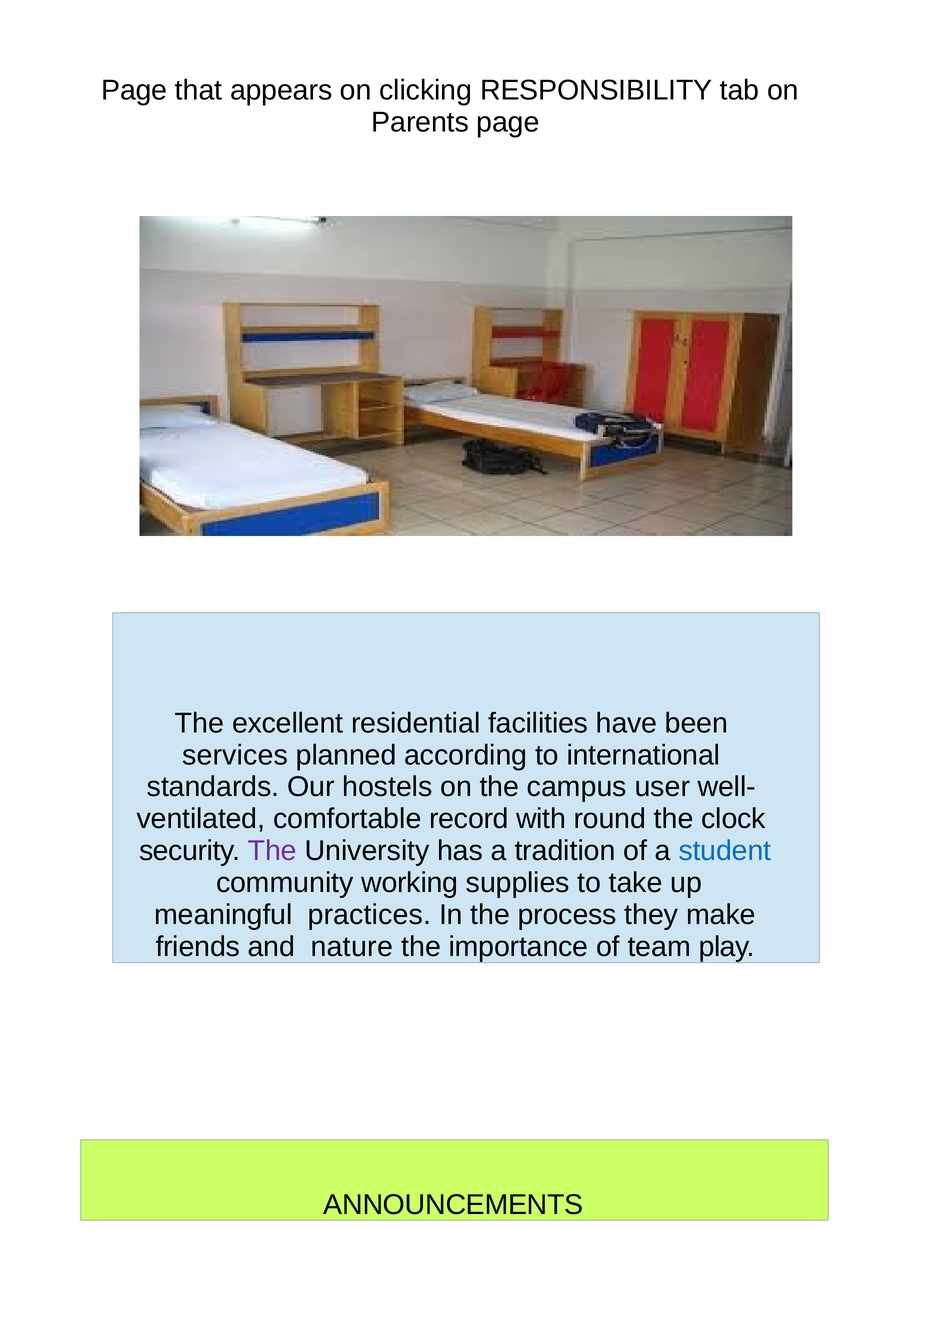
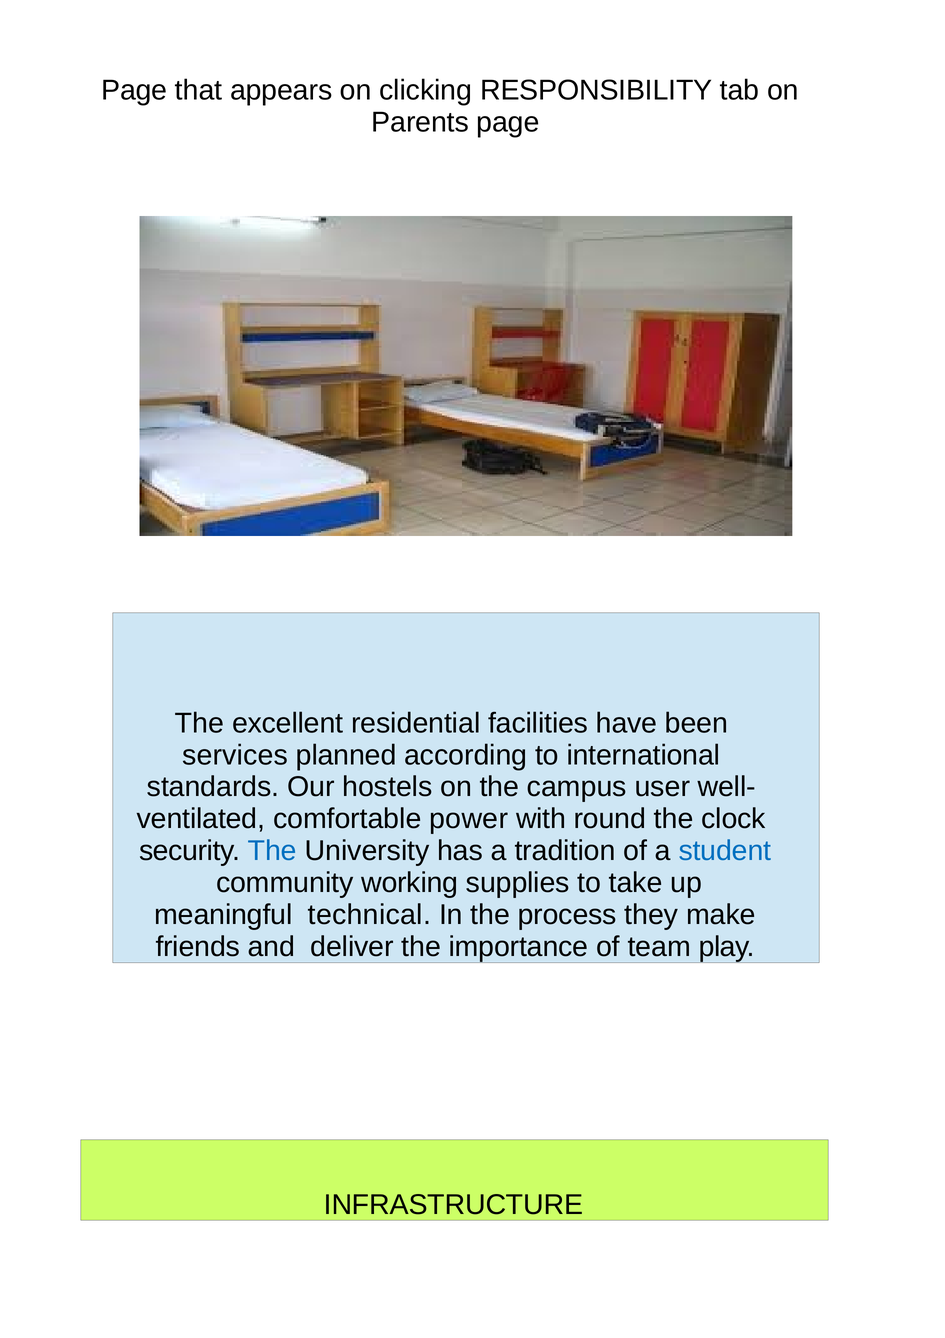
record: record -> power (469, 819)
The colour: purple -> blue (272, 850)
practices: practices -> technical (369, 914)
nature: nature -> deliver (352, 946)
ANNOUNCEMENTS: ANNOUNCEMENTS -> INFRASTRUCTURE (453, 1204)
